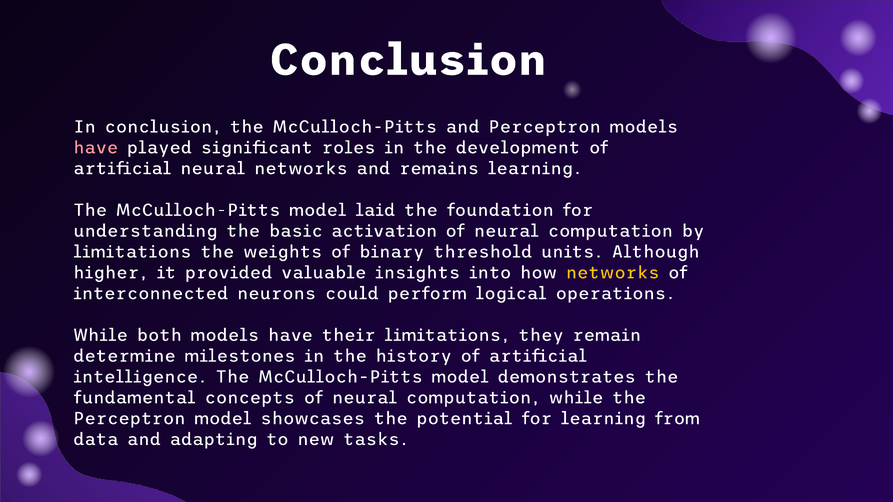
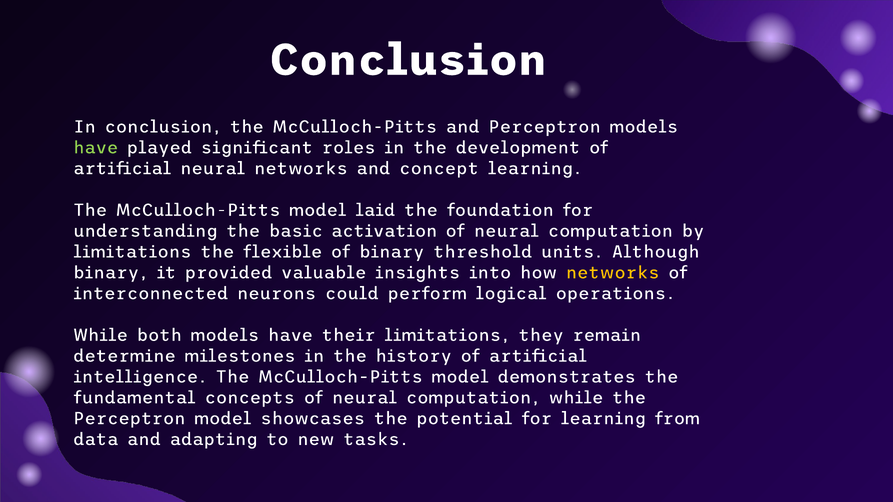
have colour: pink -> light green (96, 148)
remains: remains -> concept (439, 169)
weights: weights -> flexible (283, 252)
higher: higher -> binary (111, 273)
